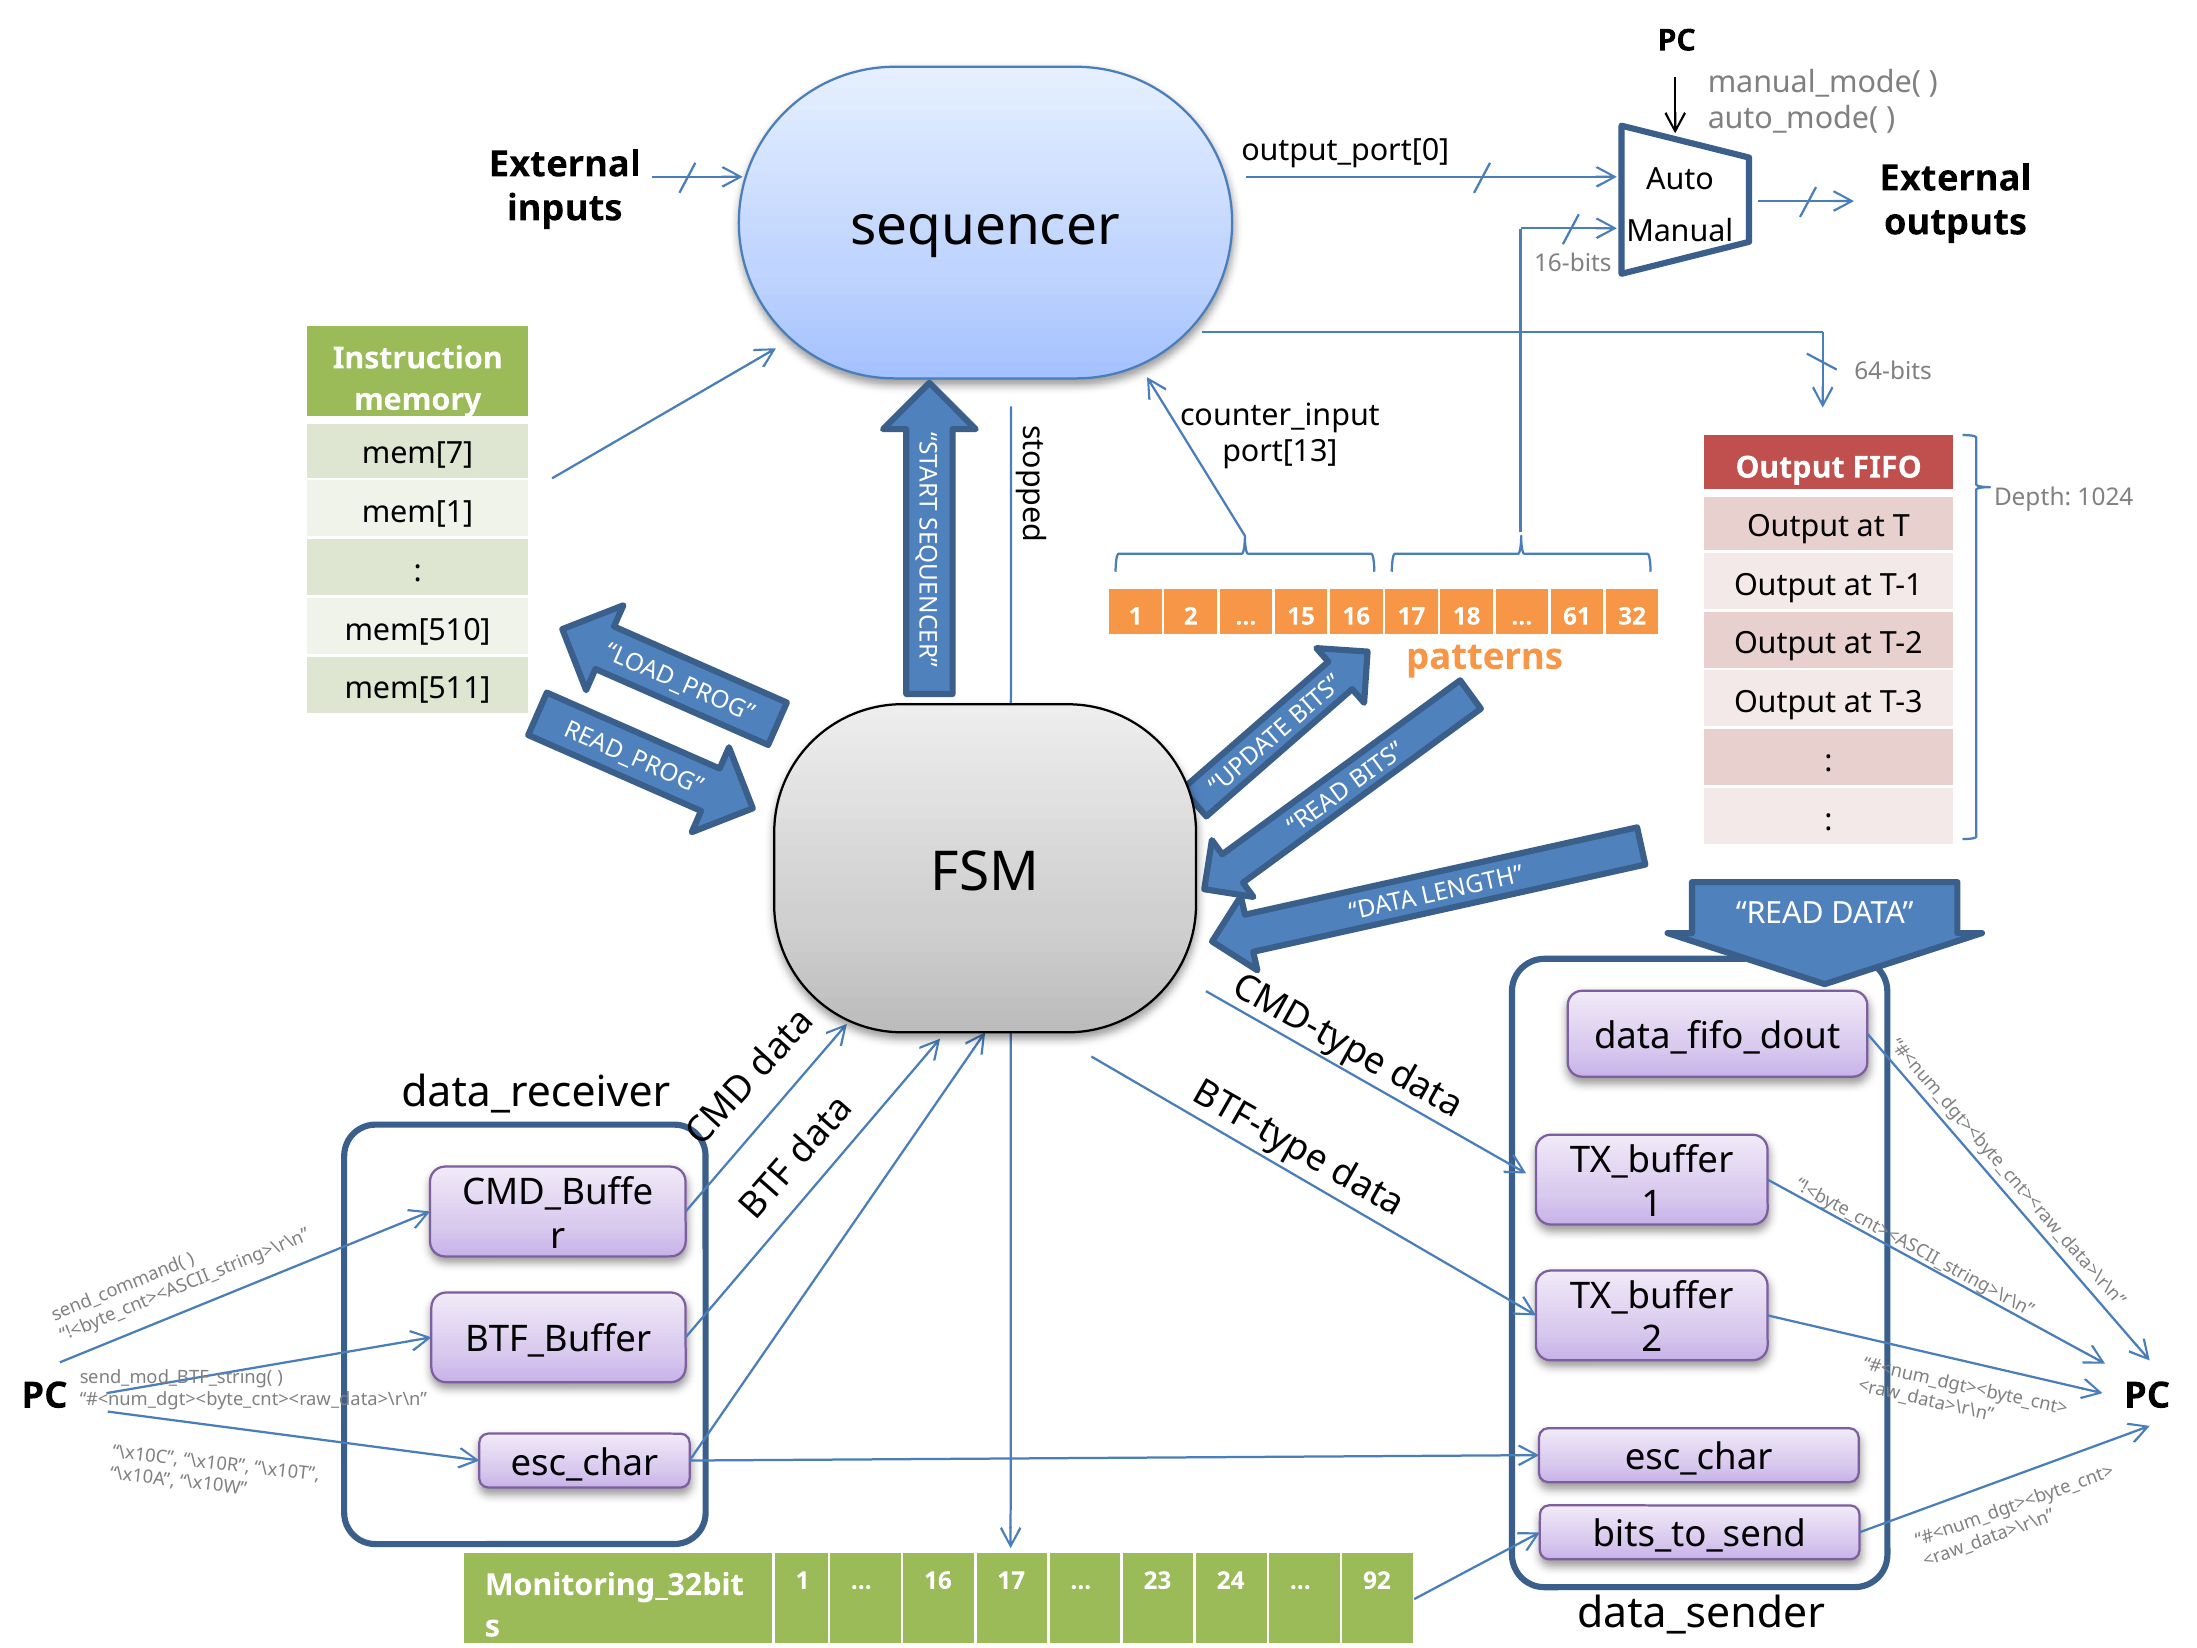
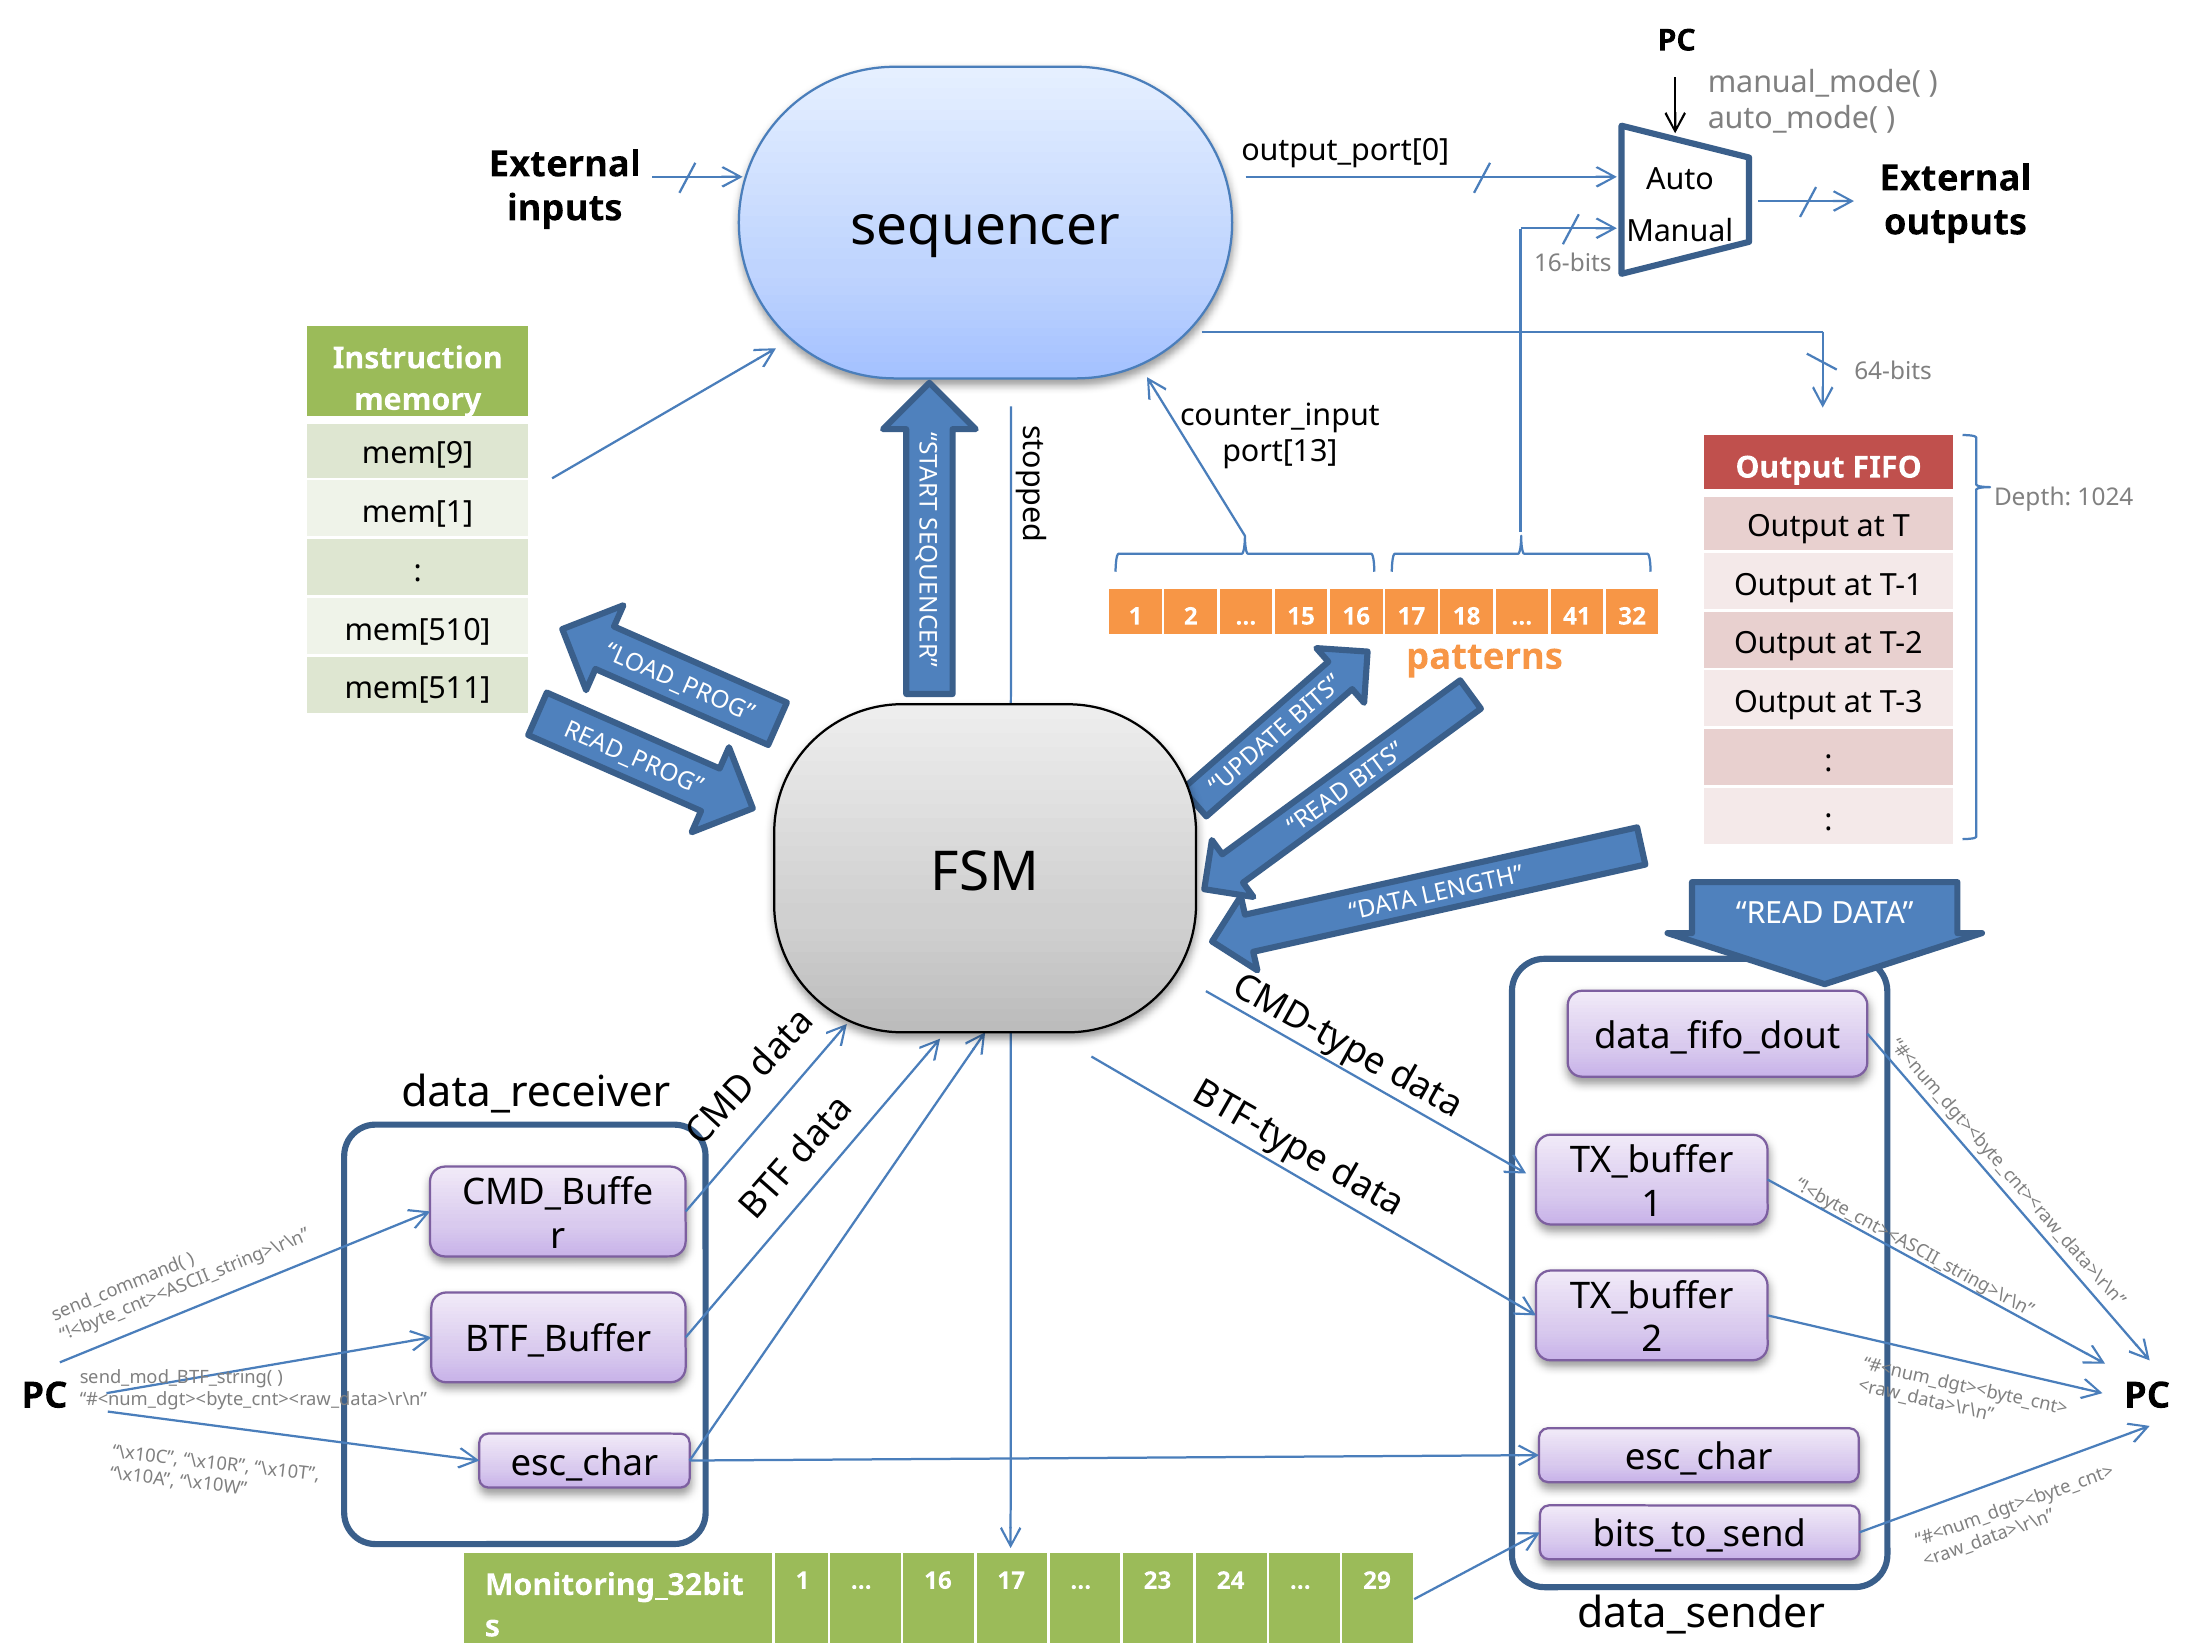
mem[7: mem[7 -> mem[9 (418, 454)
61: 61 -> 41 (1577, 616)
92: 92 -> 29 (1377, 1581)
